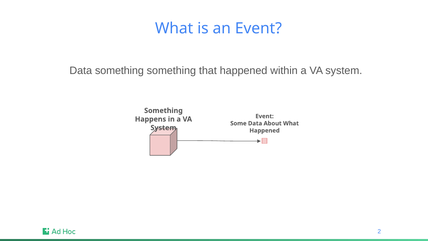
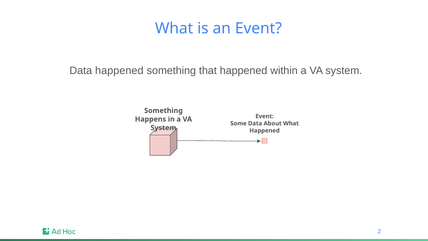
Data something: something -> happened (119, 70)
